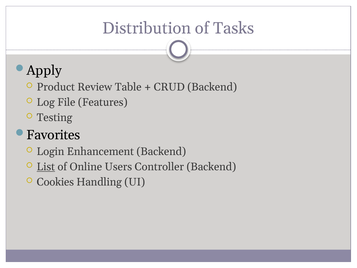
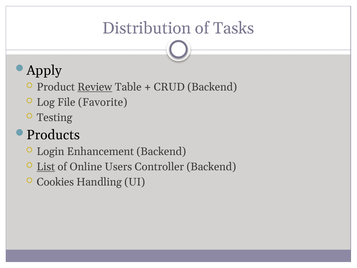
Review underline: none -> present (95, 87)
Features: Features -> Favorite (103, 102)
Favorites: Favorites -> Products (53, 135)
